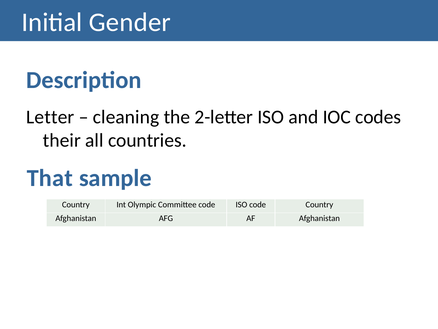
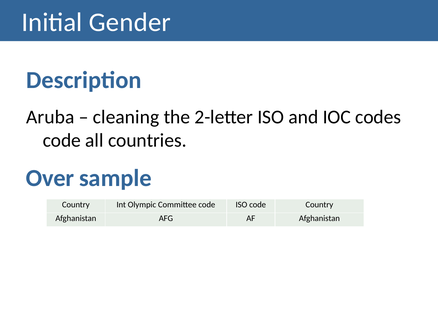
Letter: Letter -> Aruba (50, 117)
their: their -> code (62, 140)
That: That -> Over (50, 178)
